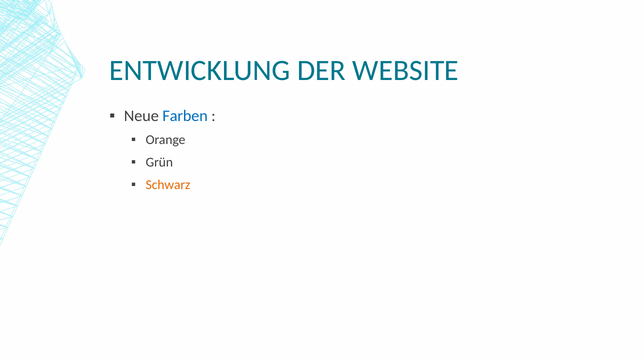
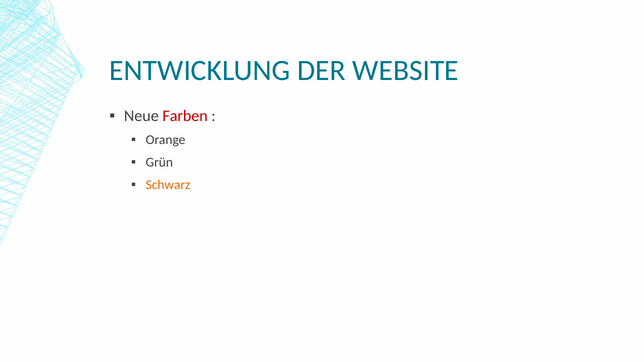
Farben colour: blue -> red (185, 116)
